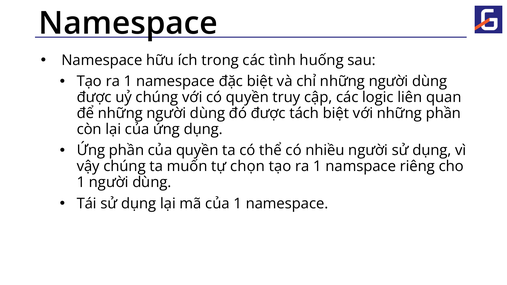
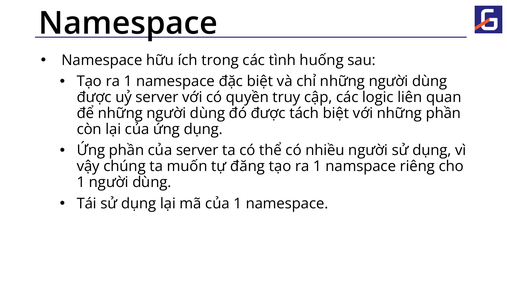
uỷ chúng: chúng -> server (157, 97)
của quyền: quyền -> server (197, 151)
chọn: chọn -> đăng (248, 166)
